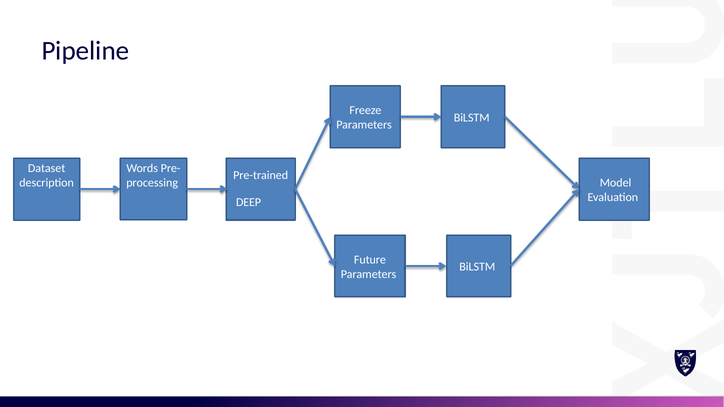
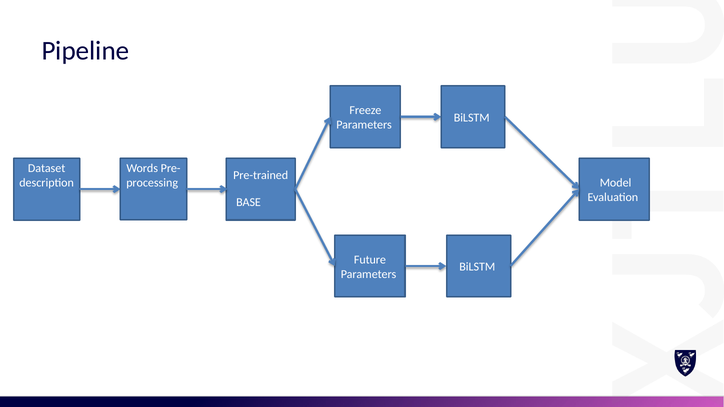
DEEP: DEEP -> BASE (249, 202)
